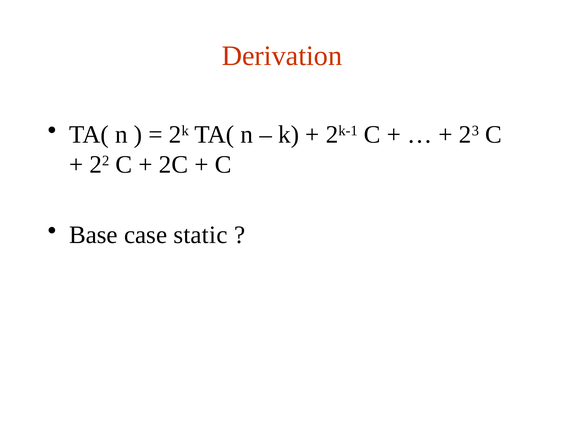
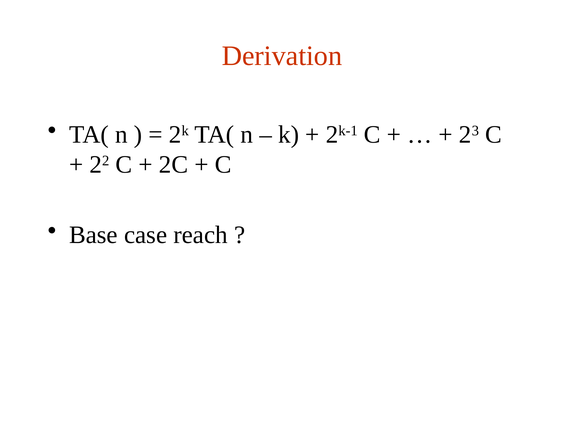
static: static -> reach (201, 235)
